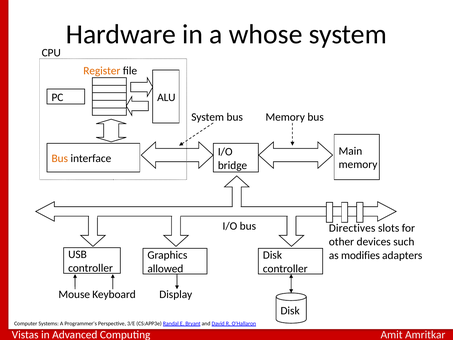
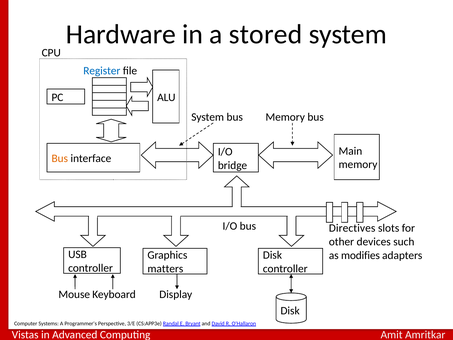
whose: whose -> stored (266, 34)
Register colour: orange -> blue (102, 71)
allowed: allowed -> matters (165, 269)
